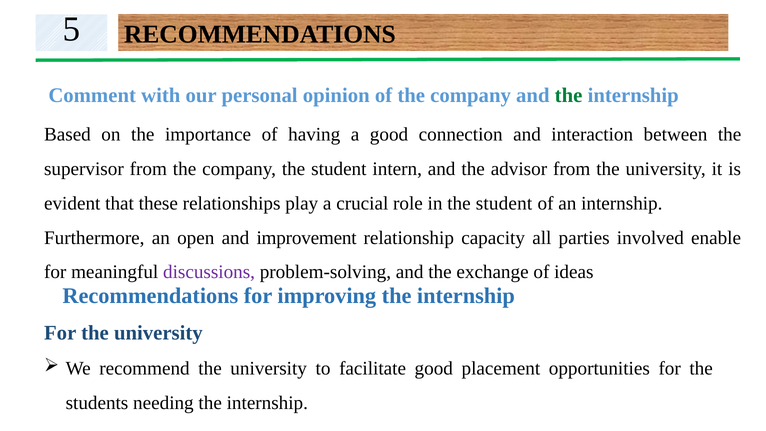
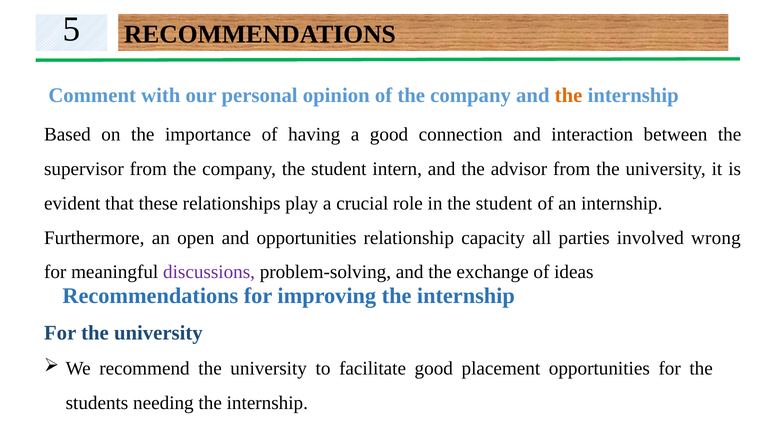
the colour: green -> orange (569, 96)
and improvement: improvement -> opportunities (307, 238)
enable: enable -> wrong (716, 238)
